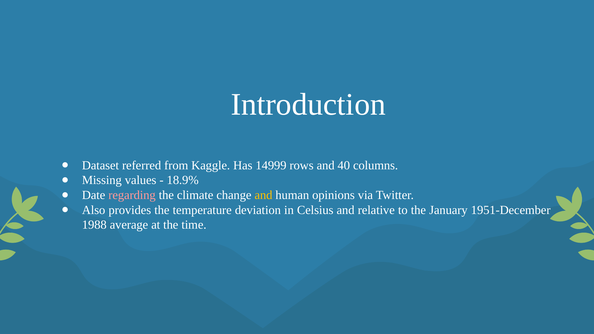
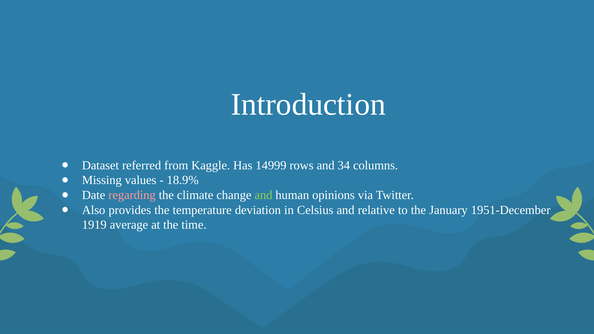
40: 40 -> 34 (344, 165)
and colour: yellow -> light green (263, 195)
1988: 1988 -> 1919 (94, 225)
